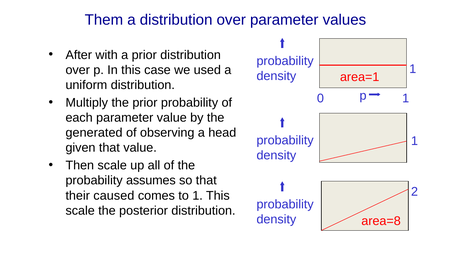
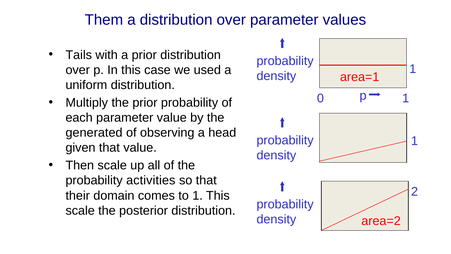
After: After -> Tails (79, 55)
assumes: assumes -> activities (151, 180)
caused: caused -> domain (114, 195)
area=8: area=8 -> area=2 (381, 221)
